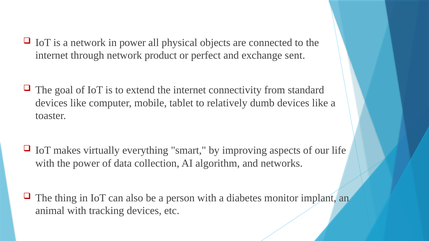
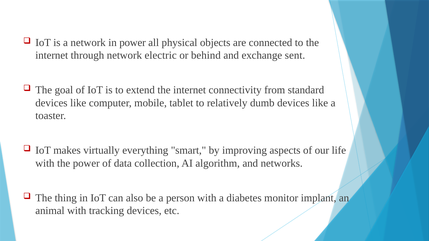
product: product -> electric (161, 55)
perfect: perfect -> behind (206, 55)
